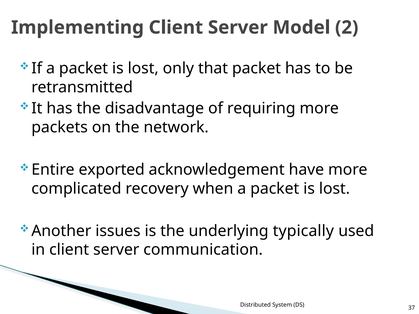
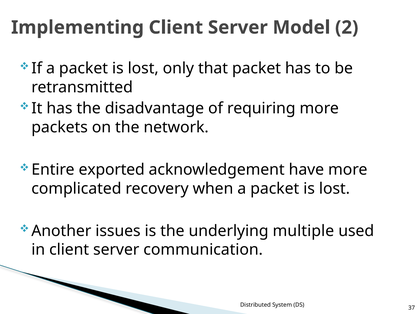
typically: typically -> multiple (303, 231)
